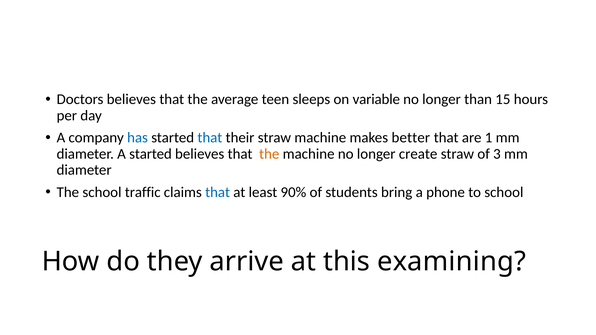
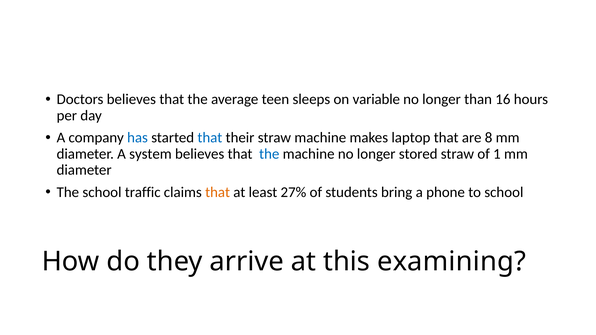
15: 15 -> 16 (503, 99)
better: better -> laptop (411, 138)
1: 1 -> 8 (489, 138)
A started: started -> system (150, 154)
the colour: orange -> blue (269, 154)
create: create -> stored (418, 154)
3: 3 -> 1 (497, 154)
that colour: blue -> orange (218, 192)
90%: 90% -> 27% (293, 192)
